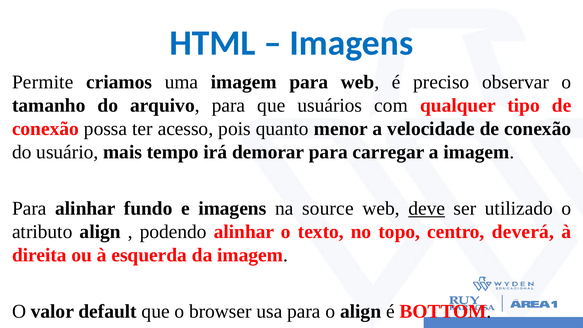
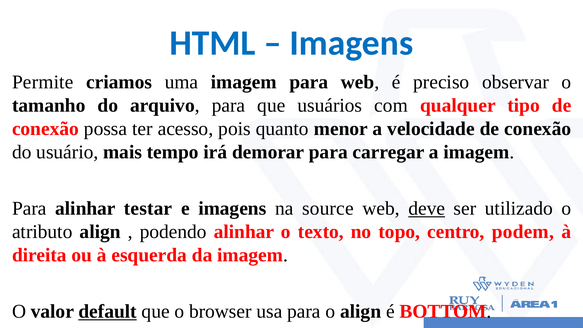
fundo: fundo -> testar (148, 208)
deverá: deverá -> podem (523, 232)
default underline: none -> present (108, 311)
